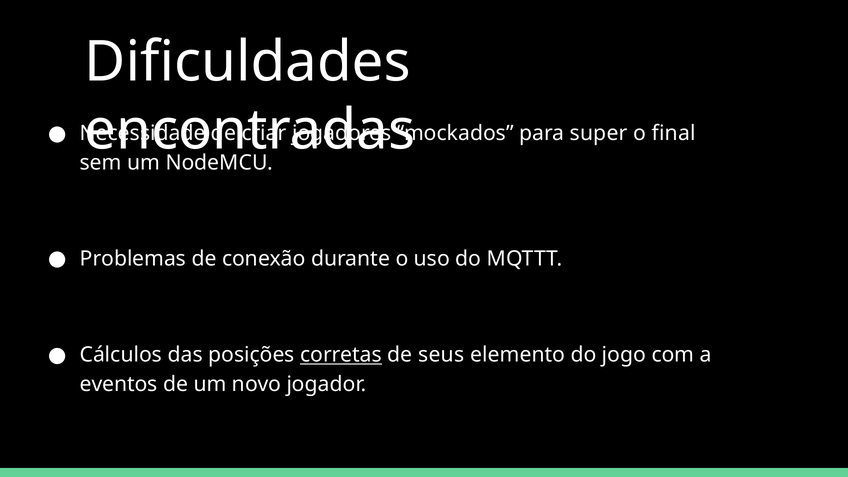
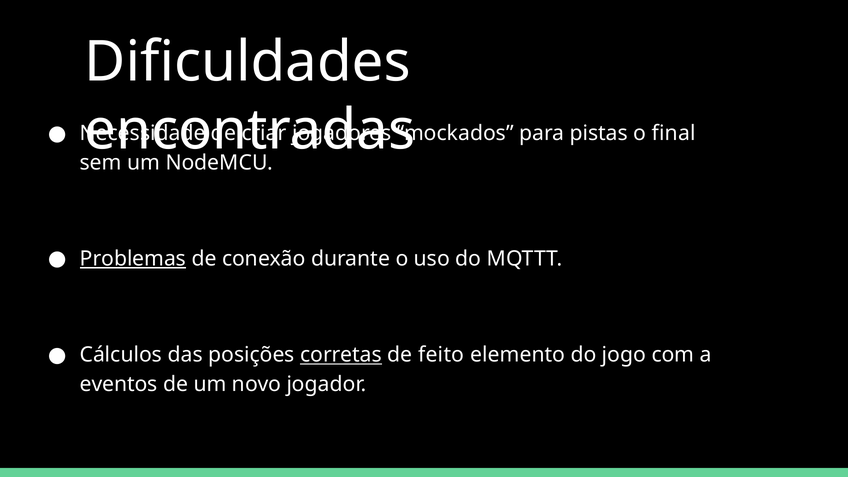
super: super -> pistas (599, 133)
Problemas underline: none -> present (133, 259)
seus: seus -> feito (441, 355)
